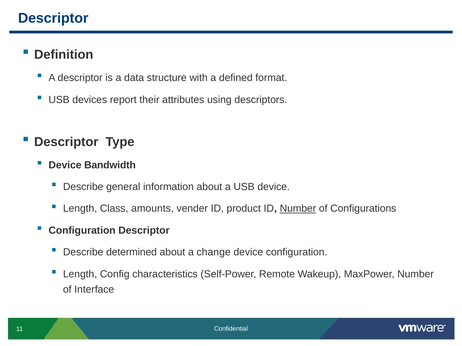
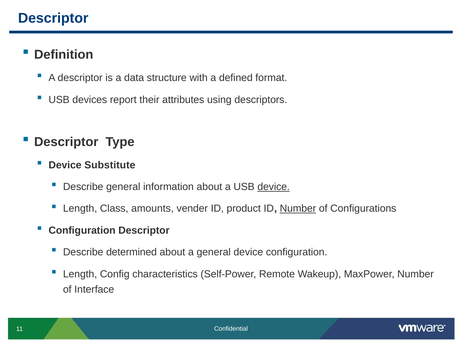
Bandwidth: Bandwidth -> Substitute (110, 165)
device underline: none -> present (274, 187)
a change: change -> general (214, 253)
